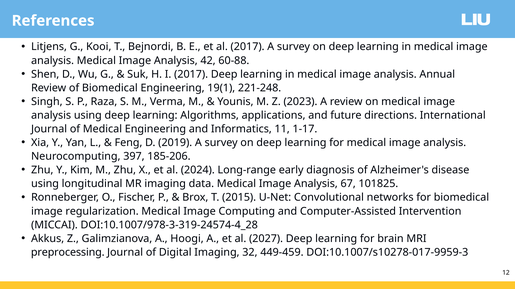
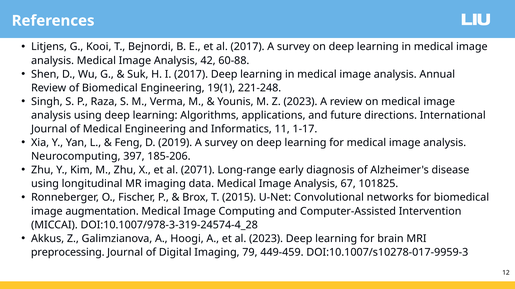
2024: 2024 -> 2071 (198, 170)
regularization: regularization -> augmentation (102, 212)
al 2027: 2027 -> 2023 (266, 239)
32: 32 -> 79 (250, 253)
